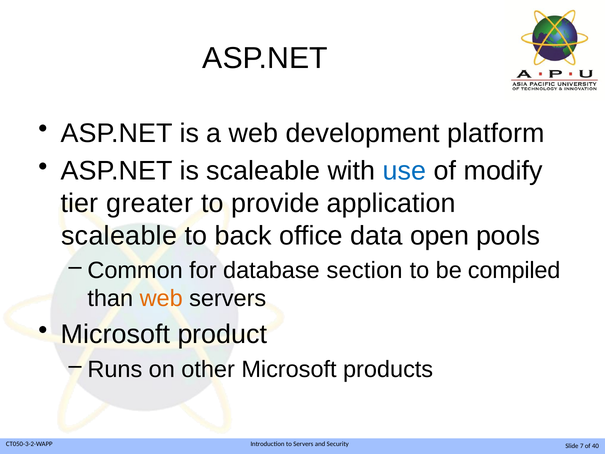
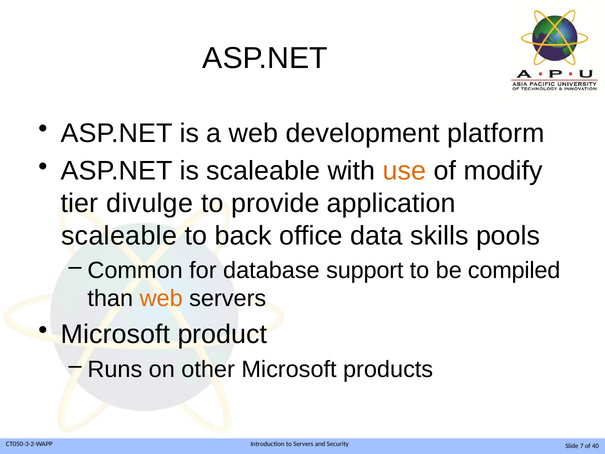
use colour: blue -> orange (405, 171)
greater: greater -> divulge (150, 203)
open: open -> skills (439, 236)
section: section -> support (365, 270)
